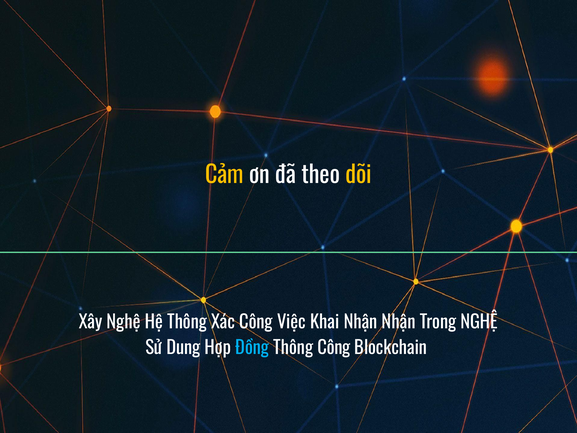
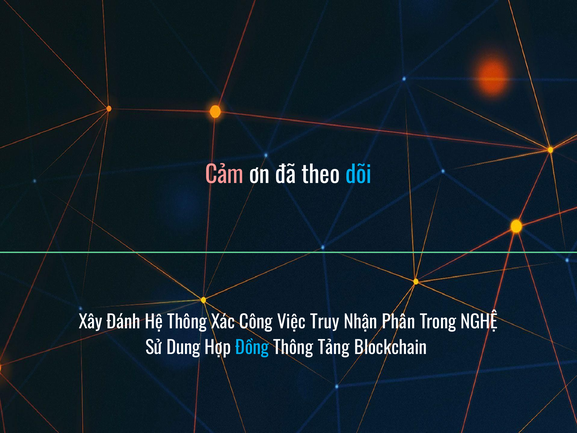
Cảm colour: yellow -> pink (224, 175)
dõi colour: yellow -> light blue (359, 175)
Xây Nghệ: Nghệ -> Đánh (123, 322)
Khai: Khai -> Truy (325, 322)
Nhận Nhận: Nhận -> Phân (398, 322)
Thông Công: Công -> Tảng (334, 348)
